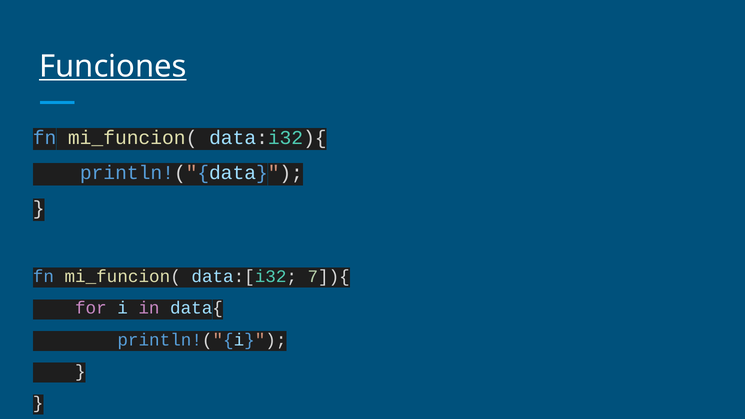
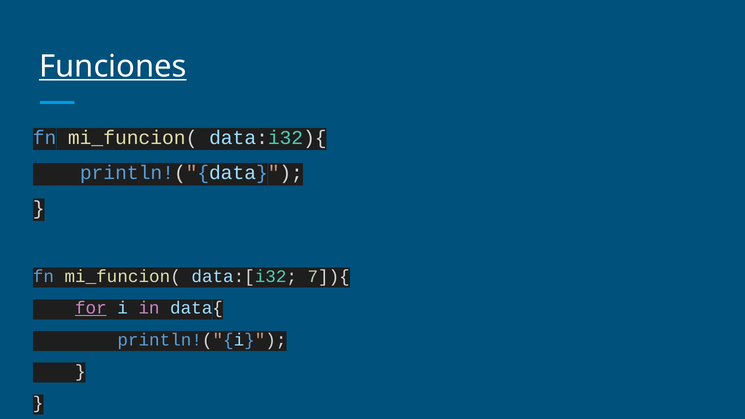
for underline: none -> present (91, 308)
